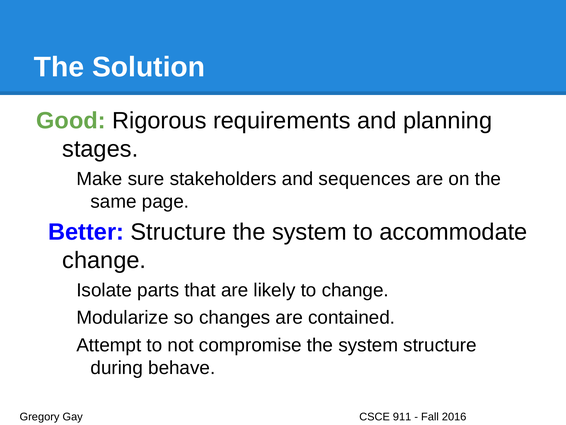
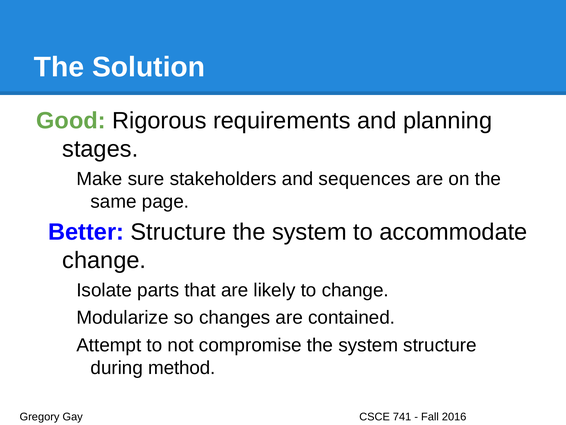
behave: behave -> method (182, 367)
911: 911 -> 741 (402, 416)
